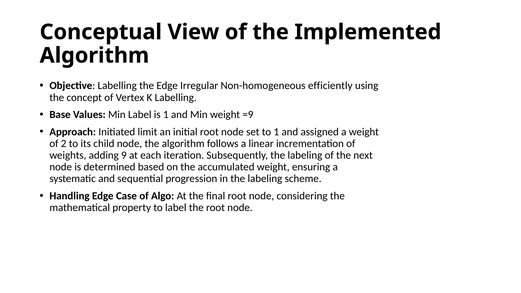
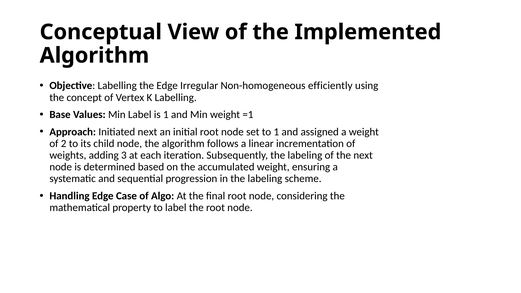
=9: =9 -> =1 (248, 115)
Initiated limit: limit -> next (147, 132)
9: 9 -> 3 (124, 155)
